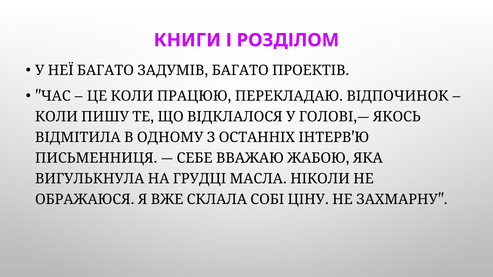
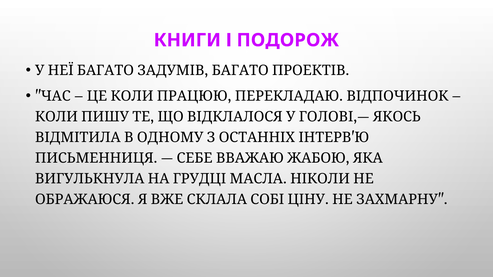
РОЗДІЛОМ: РОЗДІЛОМ -> ПОДОРОЖ (288, 40)
